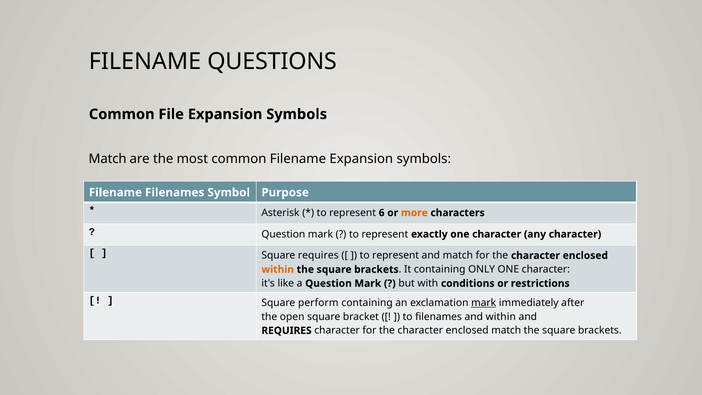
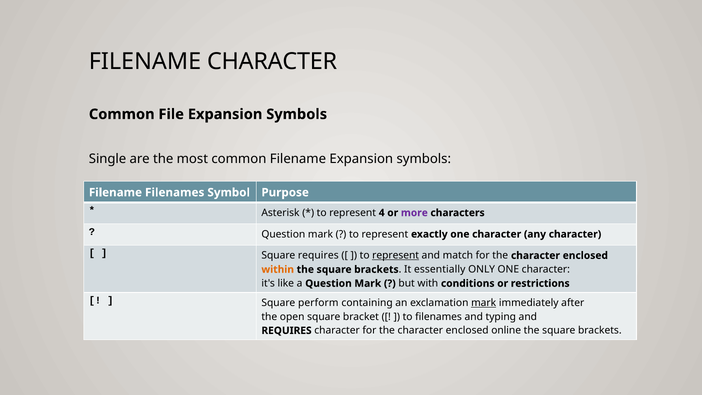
FILENAME QUESTIONS: QUESTIONS -> CHARACTER (272, 61)
Match: Match -> Single (108, 159)
6: 6 -> 4 (382, 213)
more colour: orange -> purple (414, 213)
represent underline: none -> present (396, 255)
It containing: containing -> essentially (440, 269)
and within: within -> typing (501, 317)
enclosed match: match -> online (506, 330)
